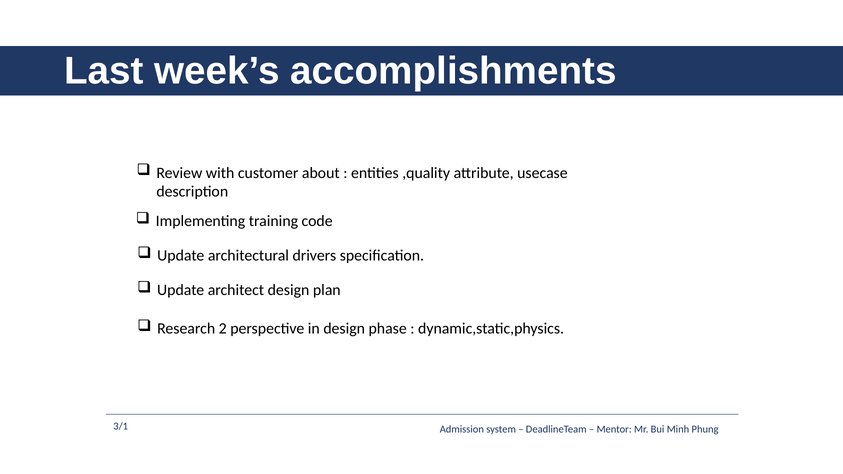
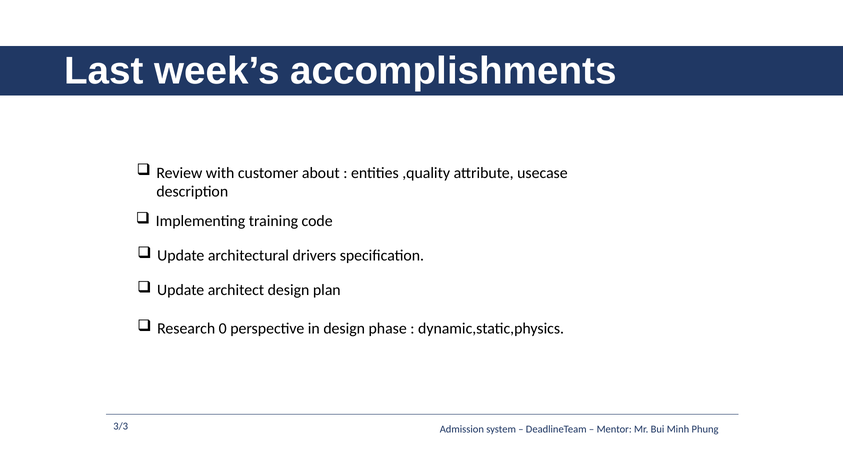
2: 2 -> 0 (223, 329)
3/1: 3/1 -> 3/3 (121, 426)
